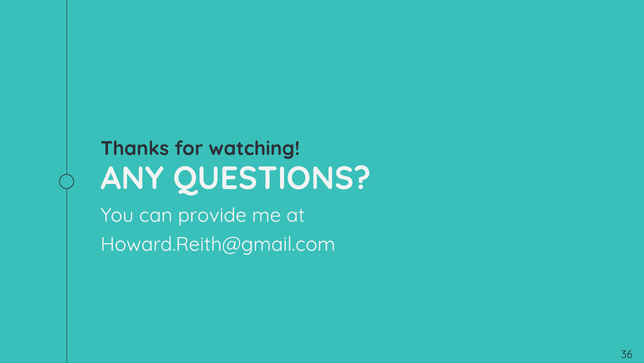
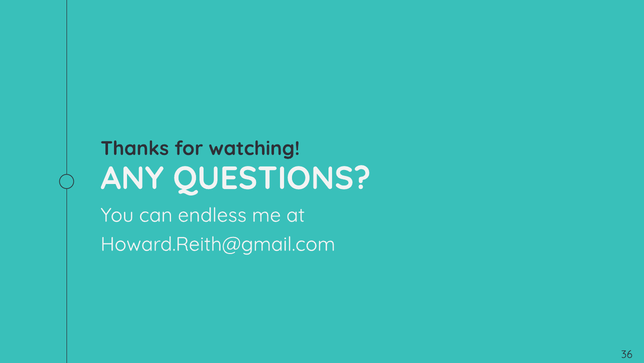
provide: provide -> endless (212, 215)
